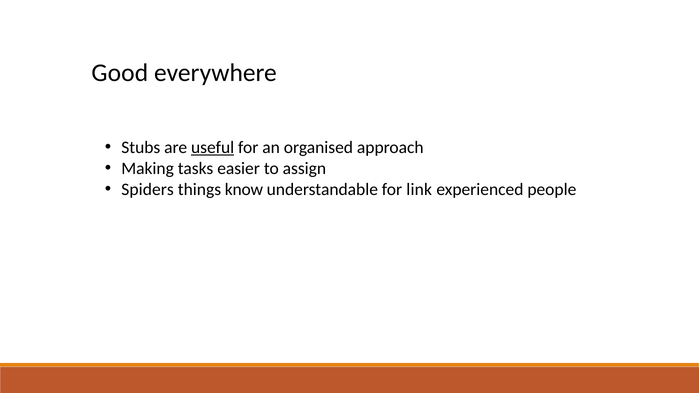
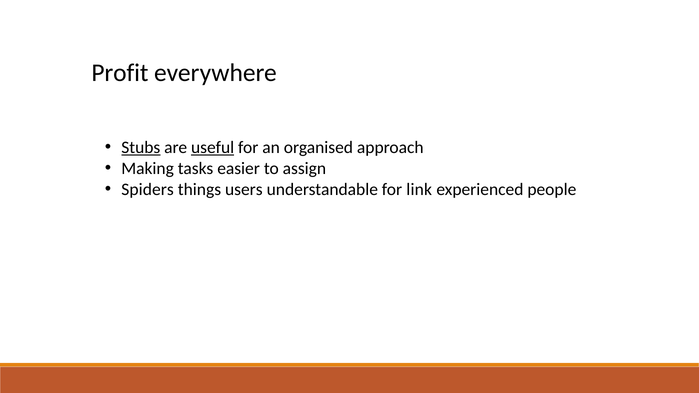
Good: Good -> Profit (120, 73)
Stubs underline: none -> present (141, 148)
know: know -> users (244, 190)
